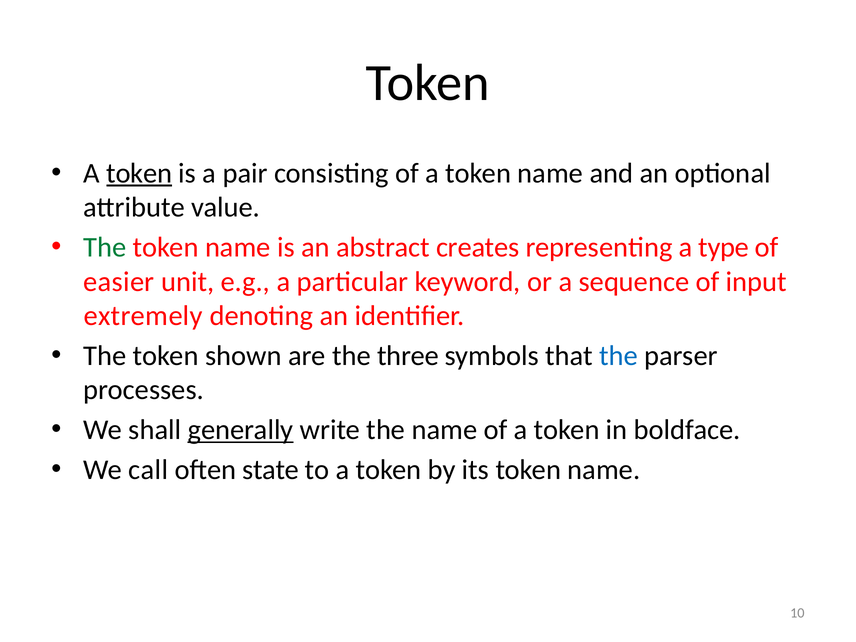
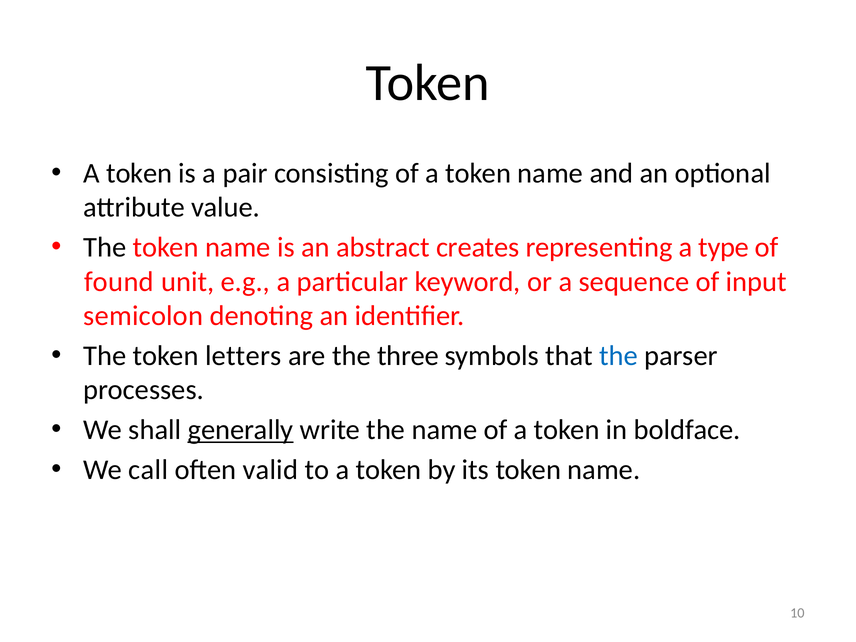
token underline: present -> none (139, 173)
The colour: green -> black (105, 247)
easier: easier -> found (119, 282)
extremely: extremely -> semicolon (143, 316)
shown: shown -> letters (243, 356)
state: state -> valid (270, 470)
